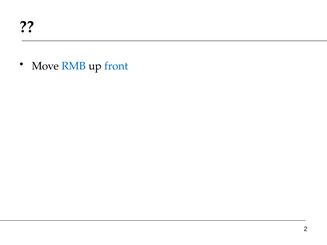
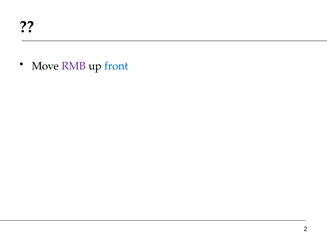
RMB colour: blue -> purple (74, 66)
